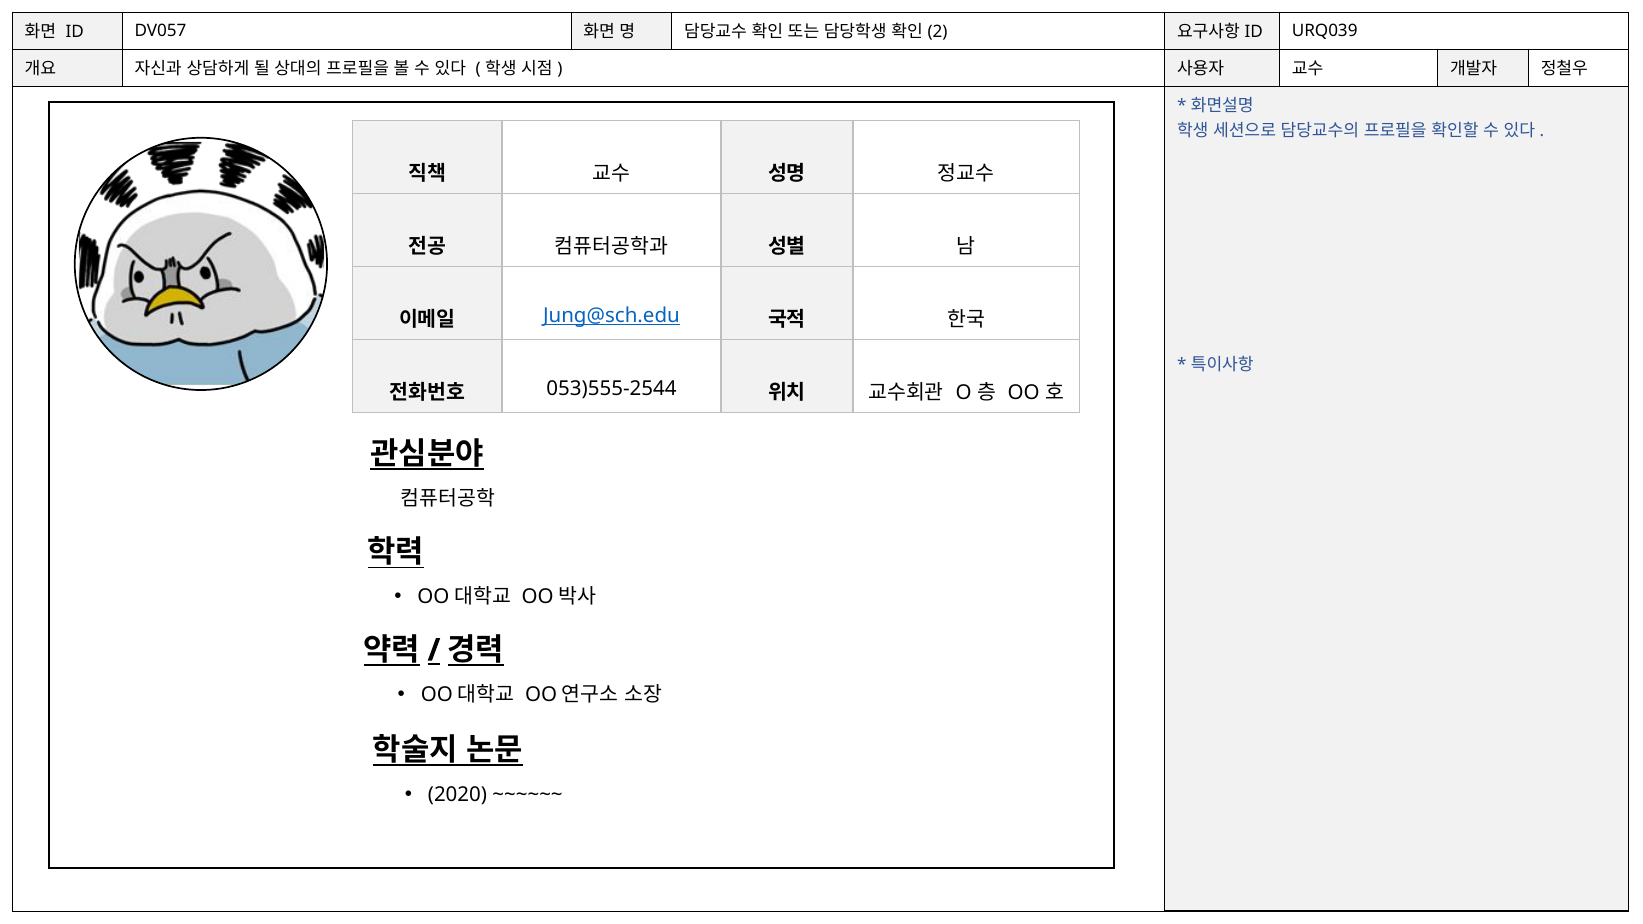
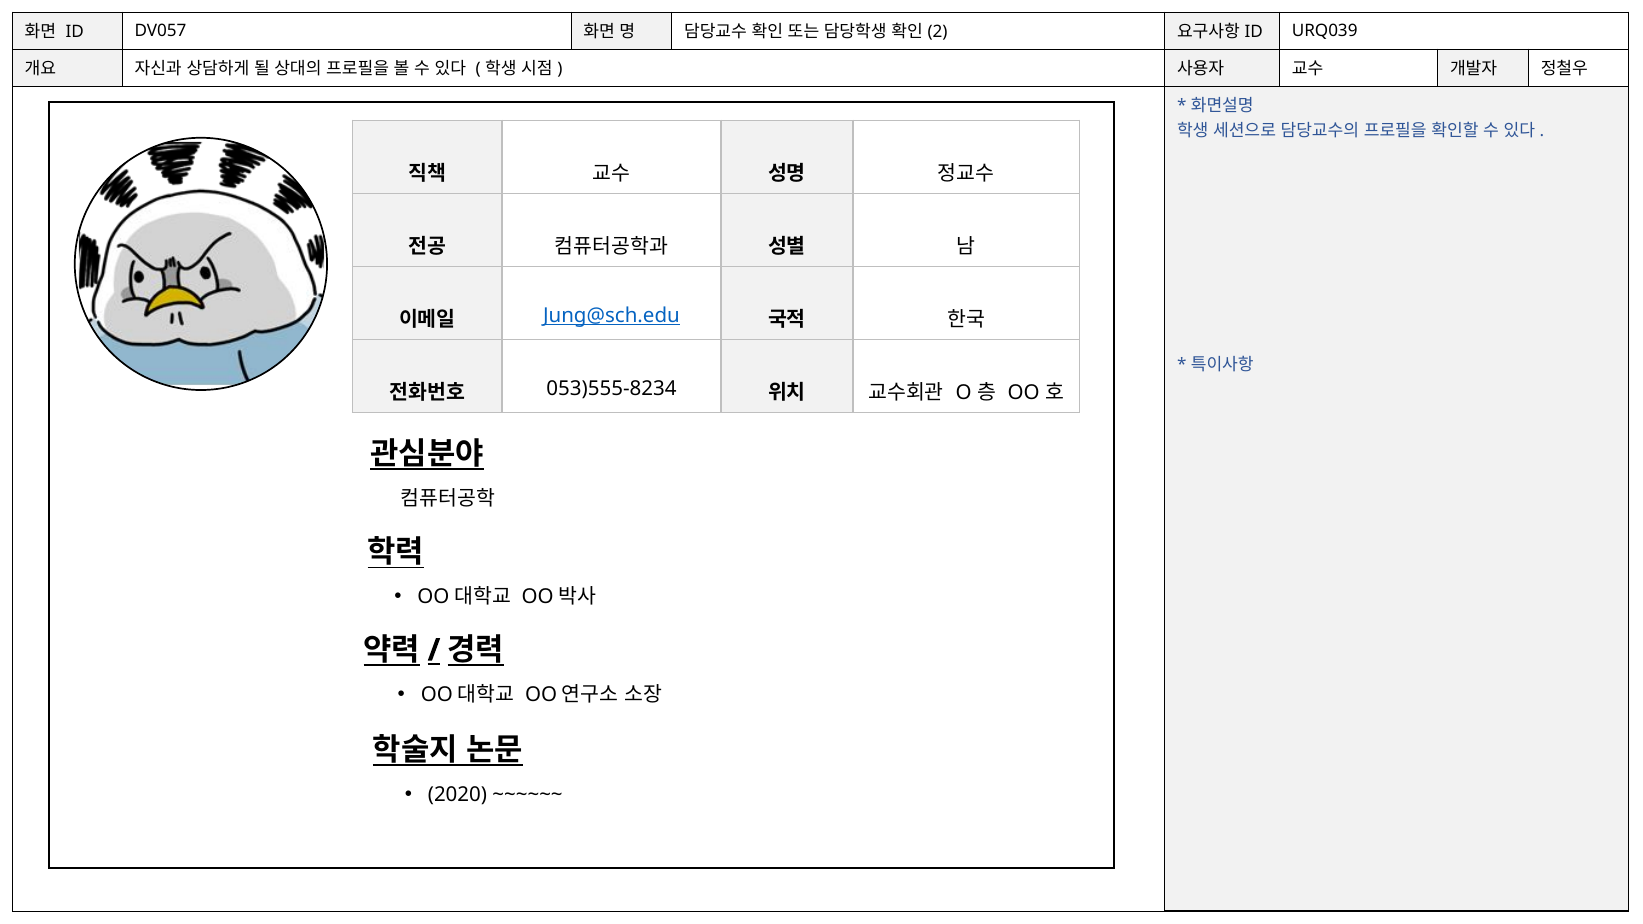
053)555-2544: 053)555-2544 -> 053)555-8234 (611, 389)
